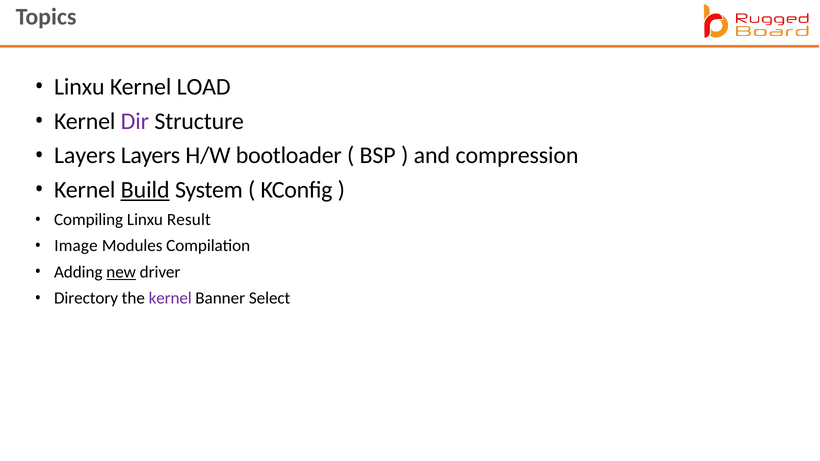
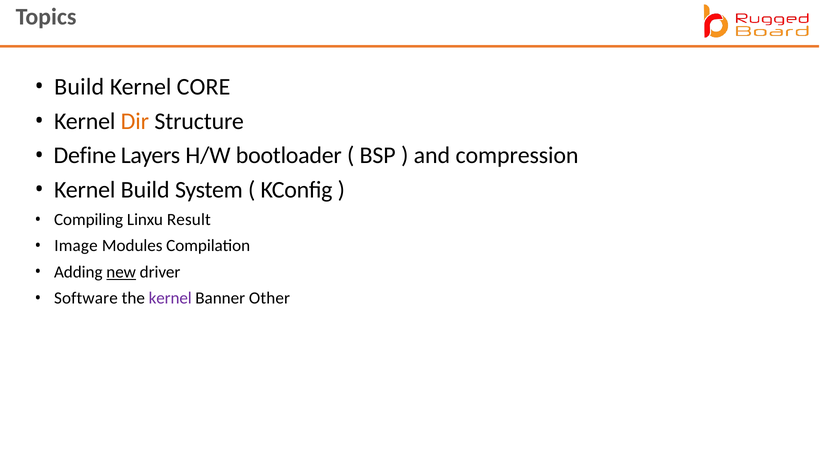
Linxu: Linxu -> Build (79, 87)
LOAD: LOAD -> CORE (203, 87)
Dir colour: purple -> orange (135, 121)
Layers: Layers -> Define (85, 156)
Build underline: present -> none (145, 190)
Directory: Directory -> Software (86, 298)
Select: Select -> Other (270, 298)
